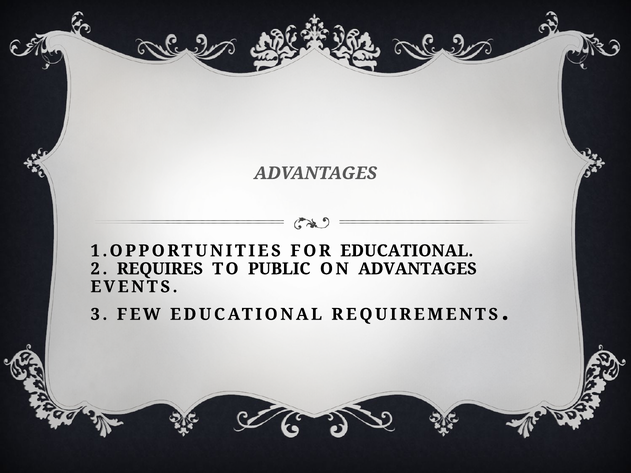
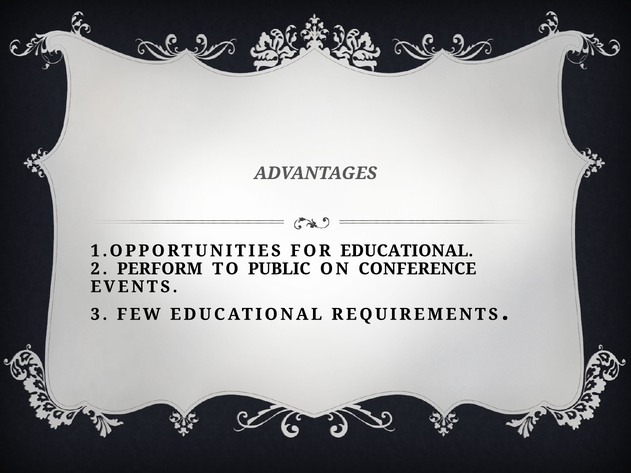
REQUIRES: REQUIRES -> PERFORM (160, 269)
ON ADVANTAGES: ADVANTAGES -> CONFERENCE (417, 269)
